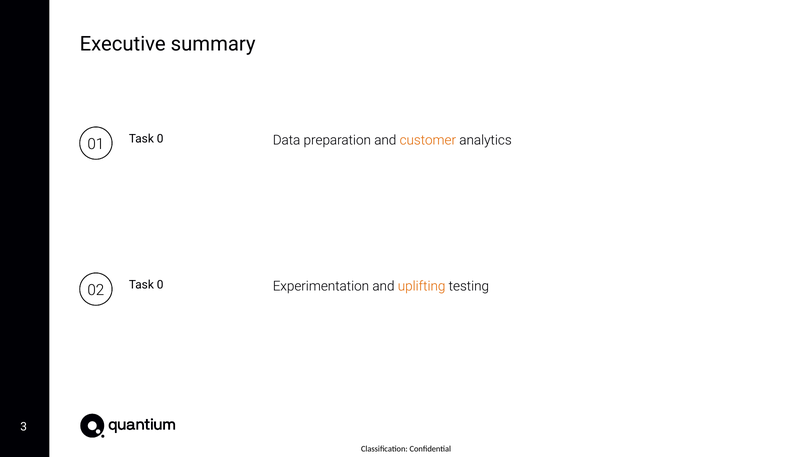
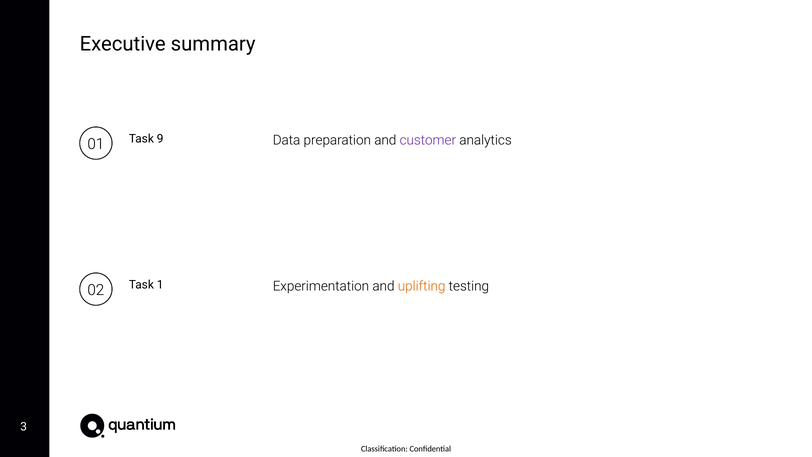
0: 0 -> 9 (160, 139)
customer colour: orange -> purple (428, 140)
0: 0 -> 1 (160, 285)
